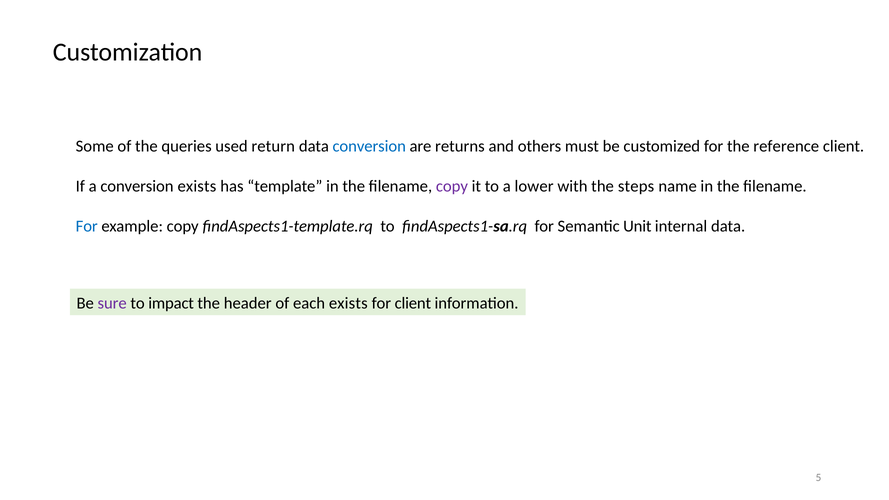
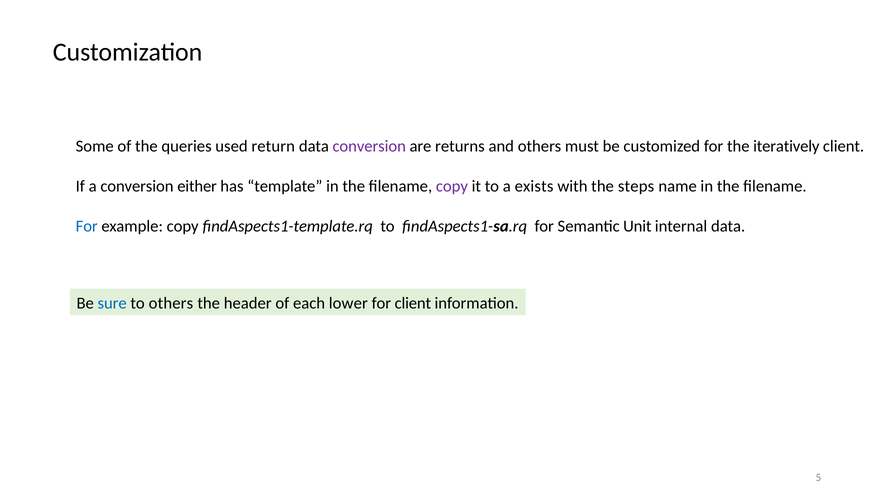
conversion colour: blue -> purple (369, 146)
reference: reference -> iteratively (786, 146)
conversion exists: exists -> either (197, 186)
lower: lower -> exists (534, 186)
sure colour: purple -> blue (112, 303)
to impact: impact -> others (171, 303)
each exists: exists -> lower (348, 303)
